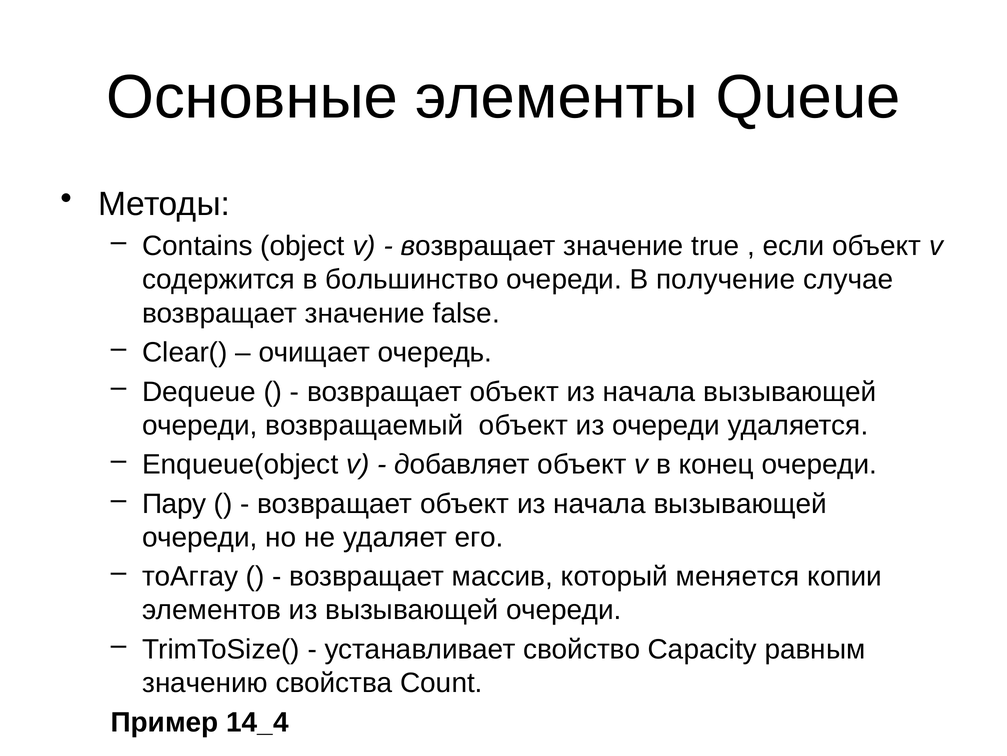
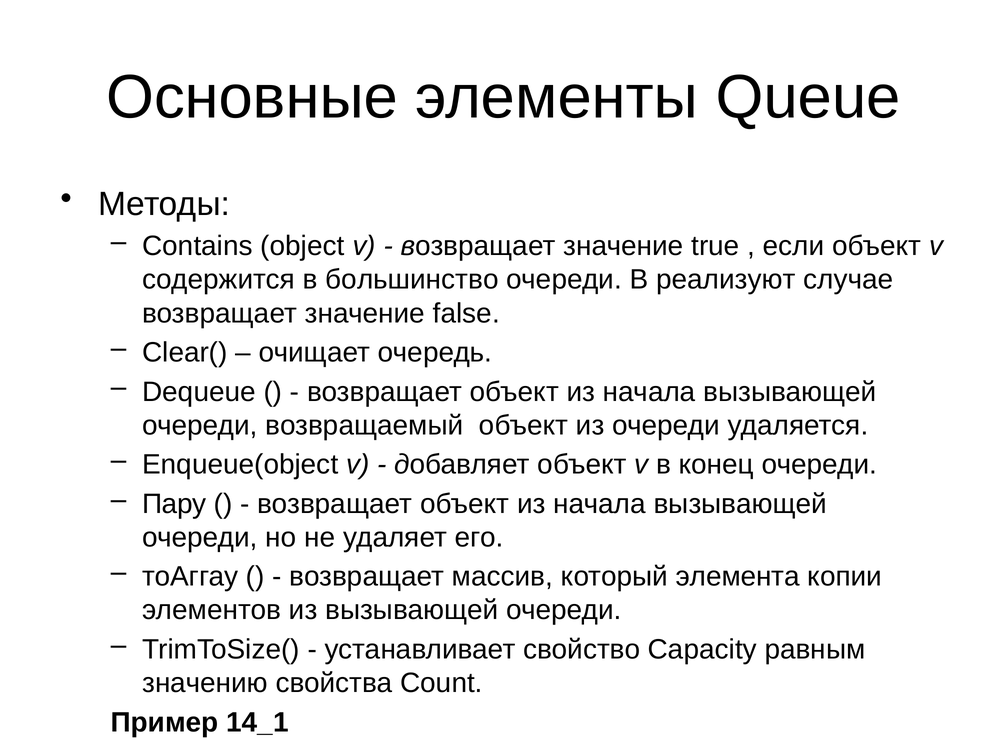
получение: получение -> реализуют (726, 279)
меняется: меняется -> элемента (738, 576)
14_4: 14_4 -> 14_1 (257, 722)
